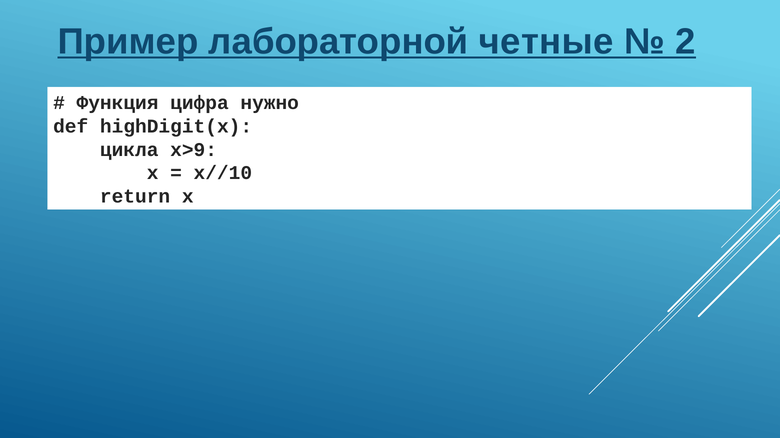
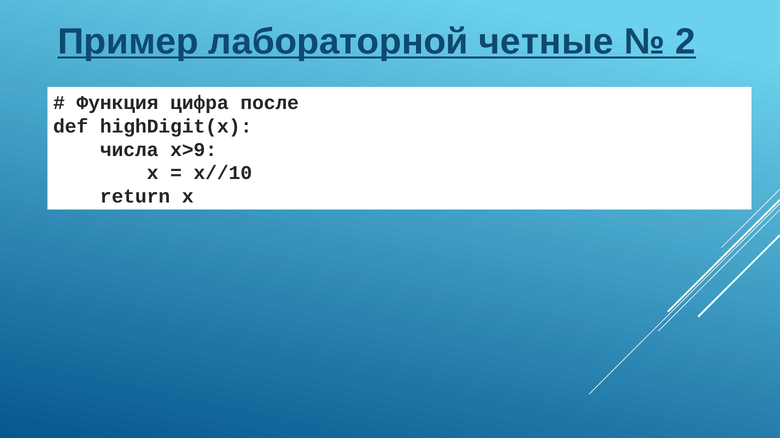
нужно: нужно -> после (270, 103)
цикла: цикла -> числа (129, 150)
